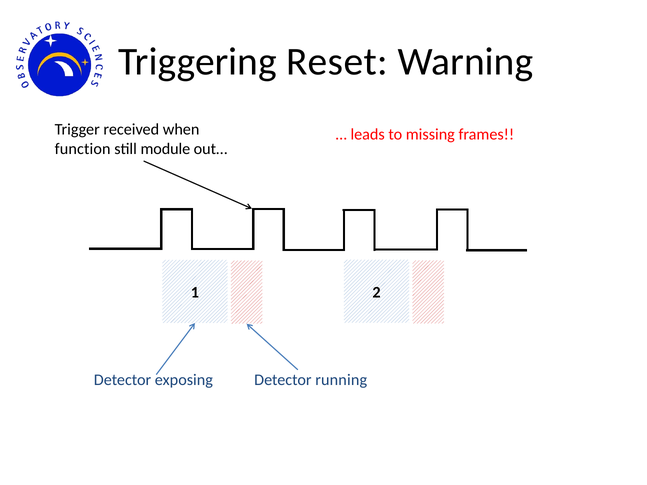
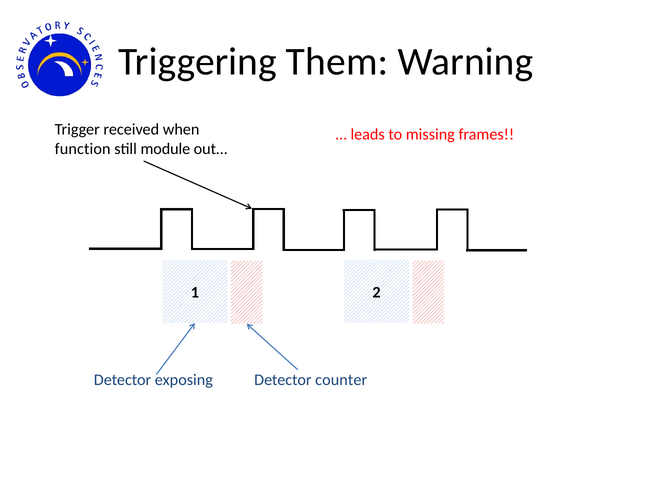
Reset: Reset -> Them (337, 62)
running: running -> counter (341, 380)
